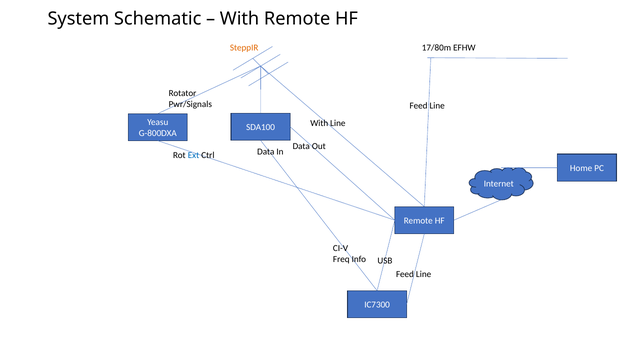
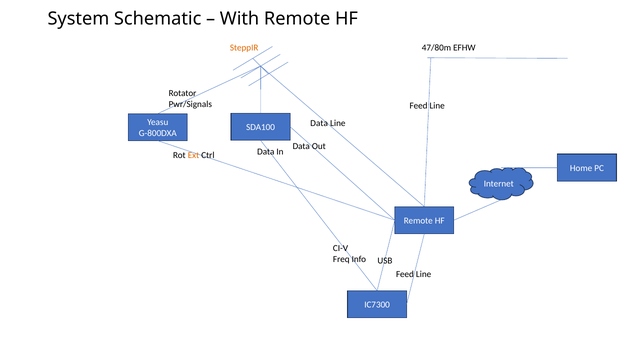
17/80m: 17/80m -> 47/80m (436, 48)
With: With -> Data (319, 123)
Ext colour: blue -> orange (193, 155)
